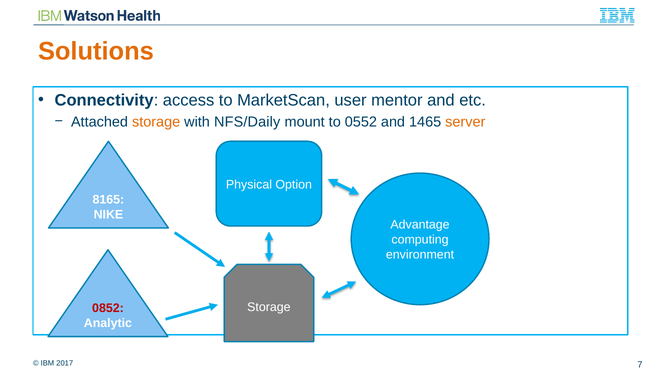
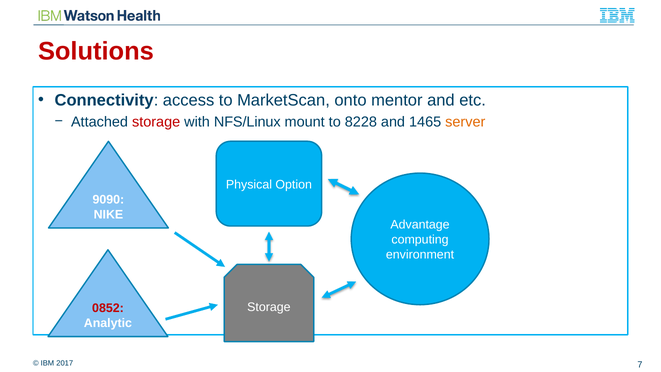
Solutions colour: orange -> red (96, 51)
user: user -> onto (350, 100)
storage colour: orange -> red (156, 122)
NFS/Daily: NFS/Daily -> NFS/Linux (247, 122)
0552: 0552 -> 8228 (361, 122)
8165: 8165 -> 9090 (108, 200)
